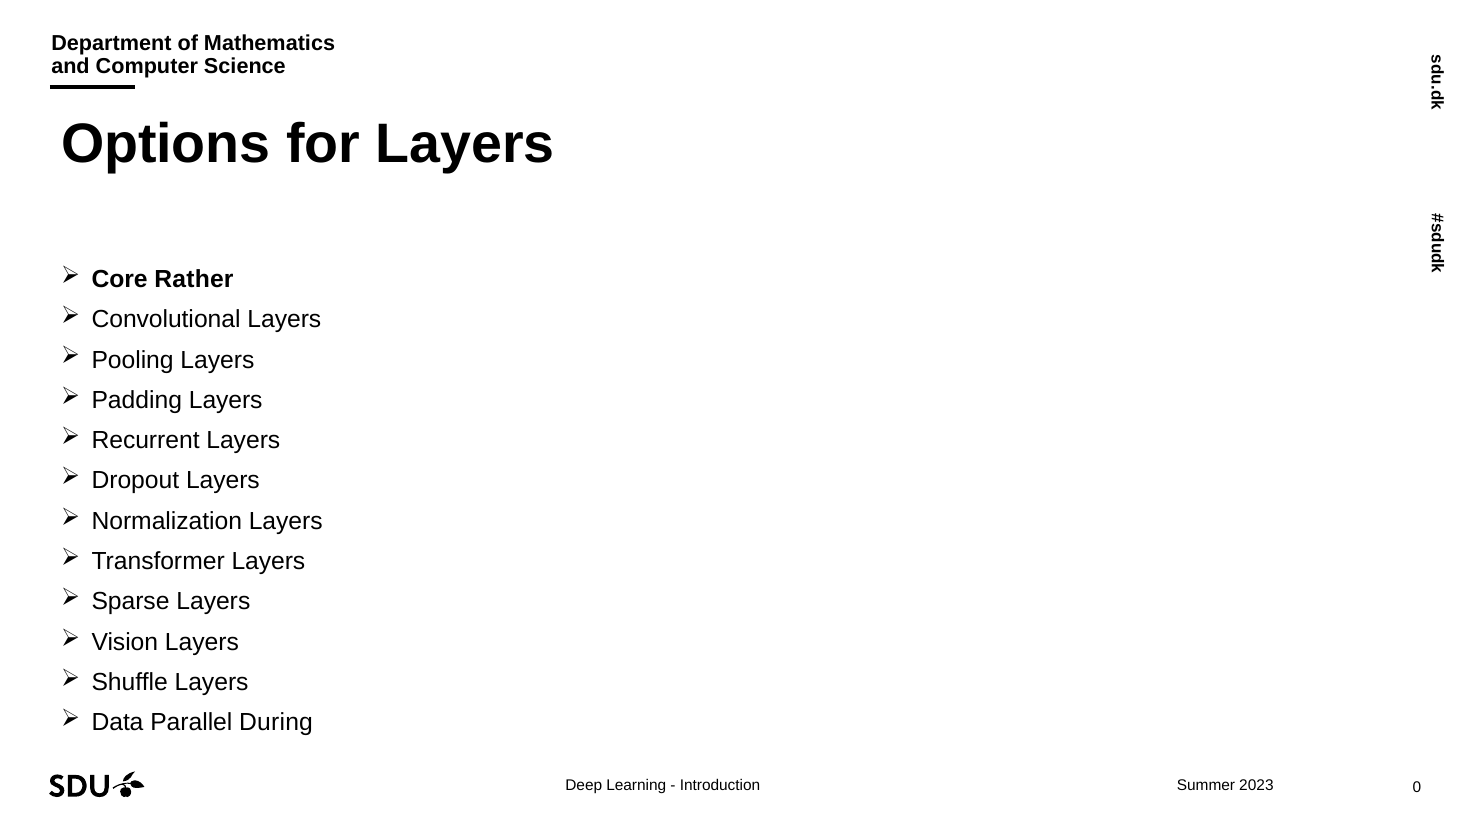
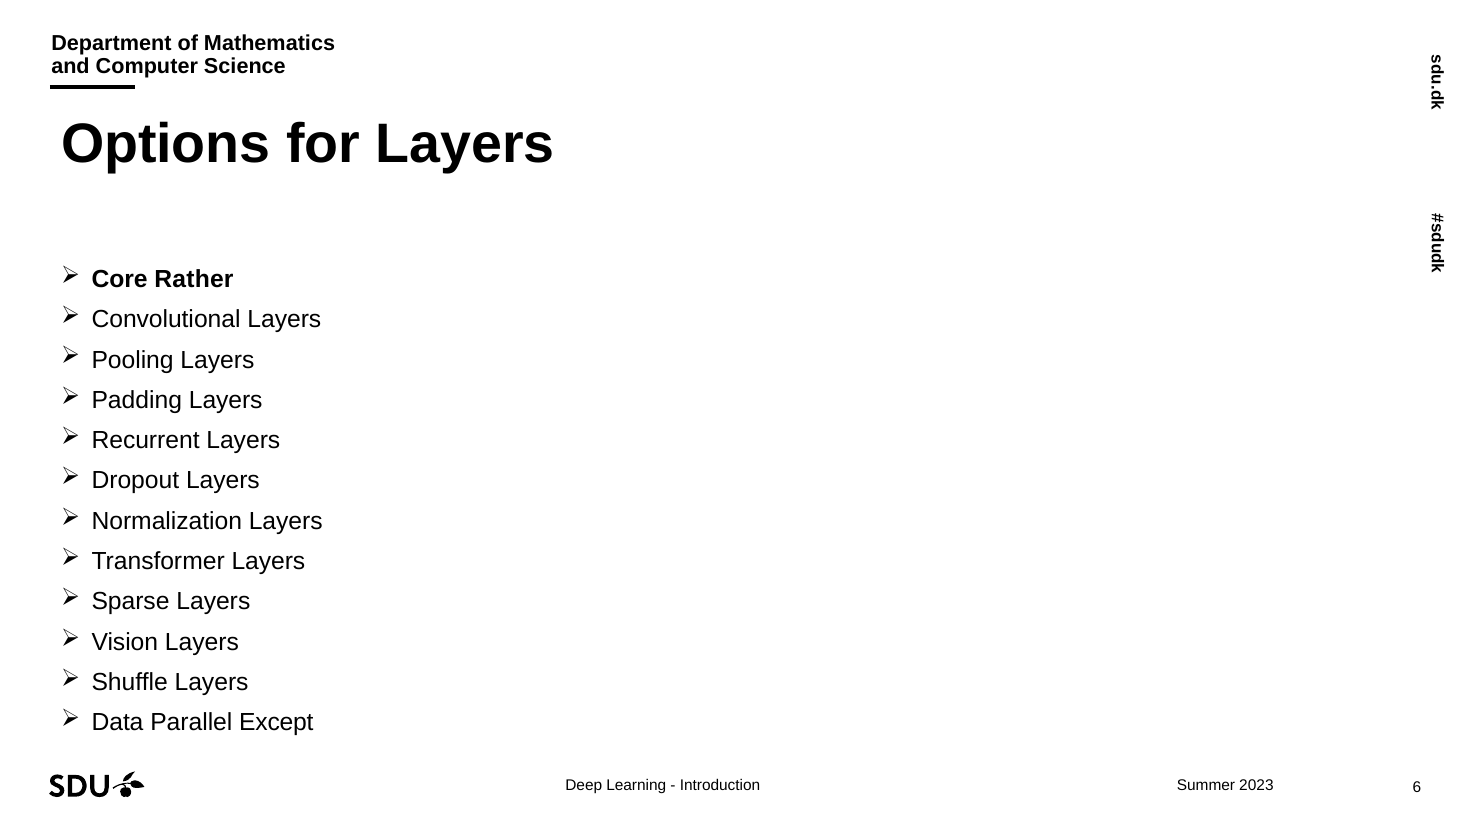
During: During -> Except (276, 722)
0: 0 -> 6 (1417, 787)
